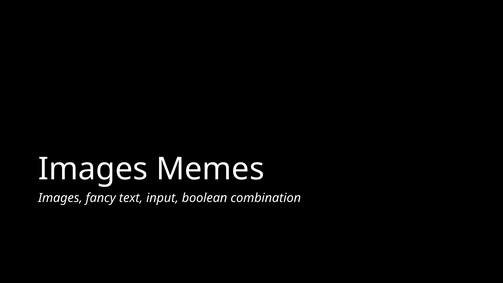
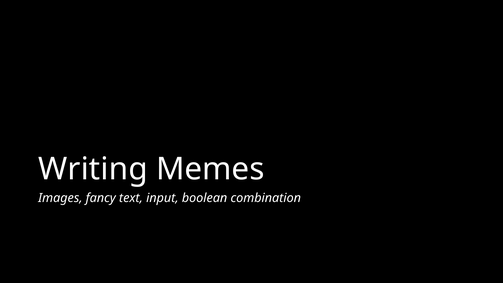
Images: Images -> Writing (93, 169)
